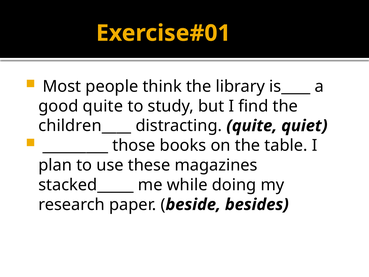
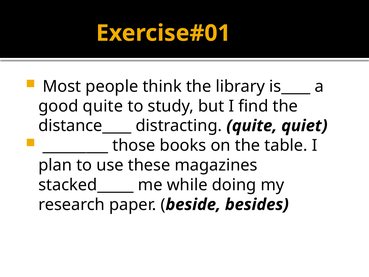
children____: children____ -> distance____ (85, 126)
